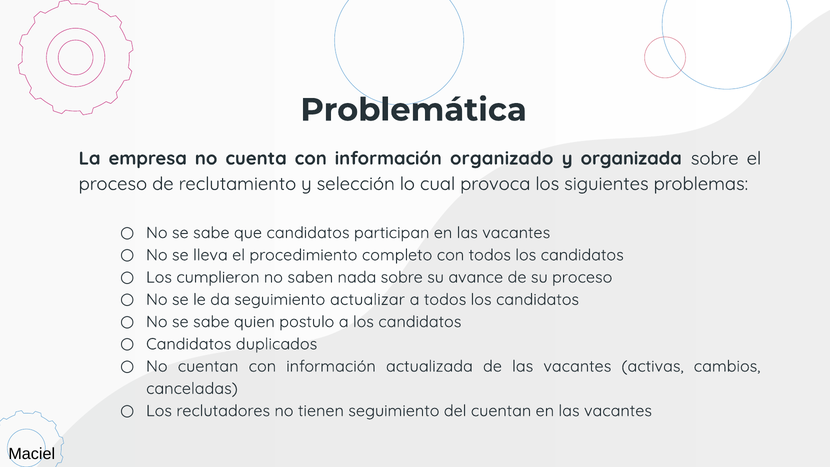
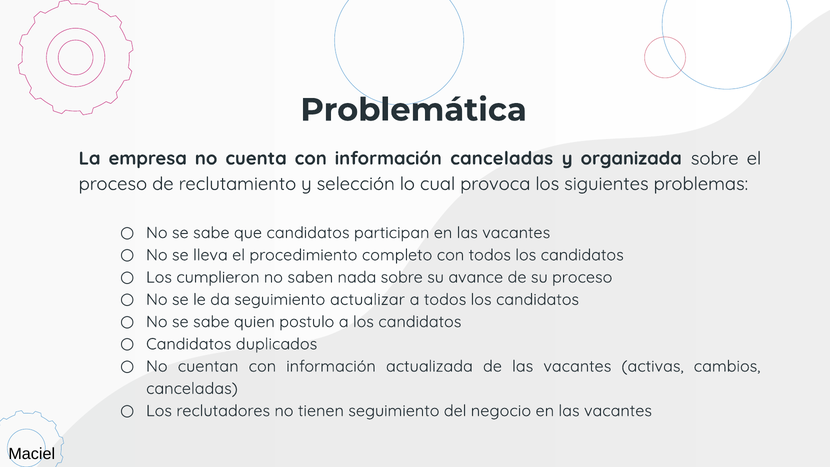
información organizado: organizado -> canceladas (502, 158)
del cuentan: cuentan -> negocio (501, 411)
